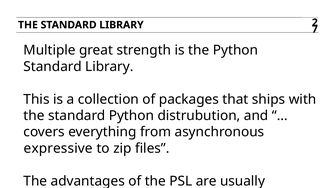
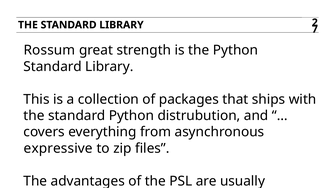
Multiple: Multiple -> Rossum (49, 50)
